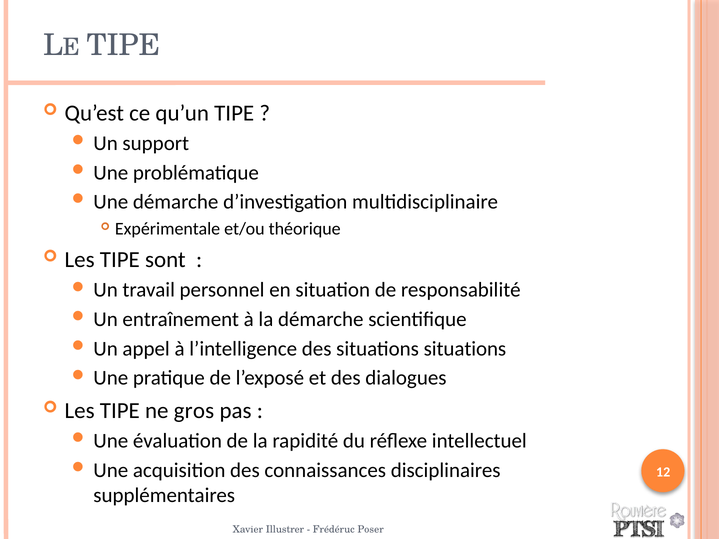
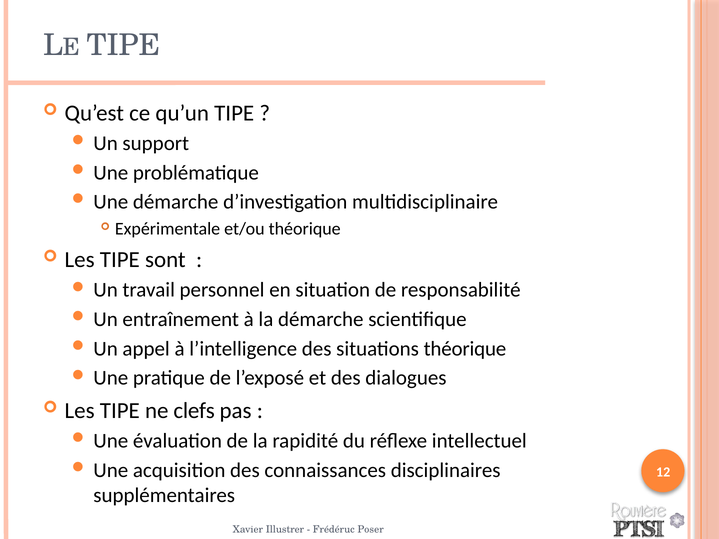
situations situations: situations -> théorique (465, 349)
gros: gros -> clefs (194, 411)
